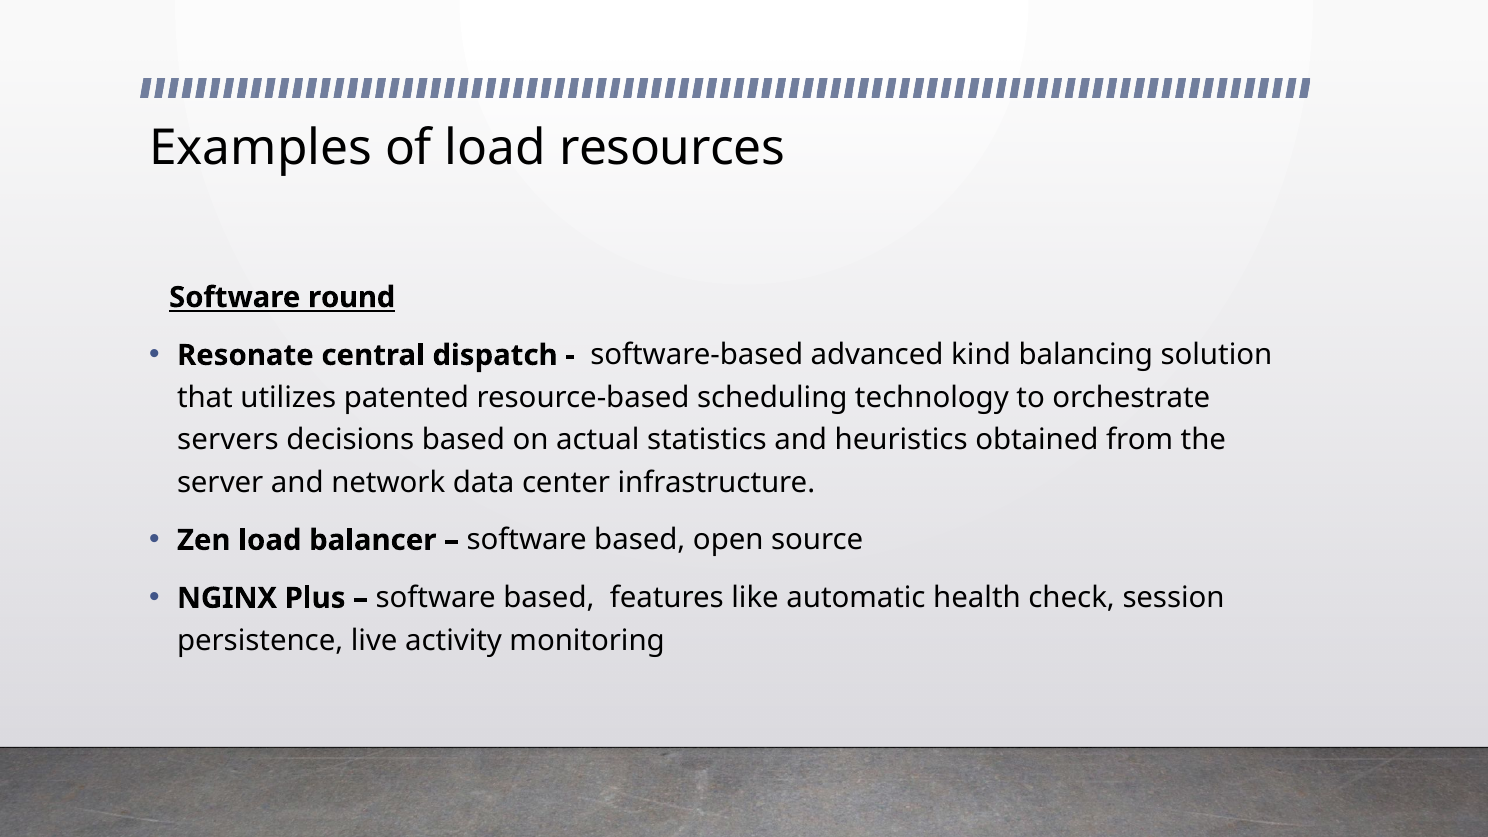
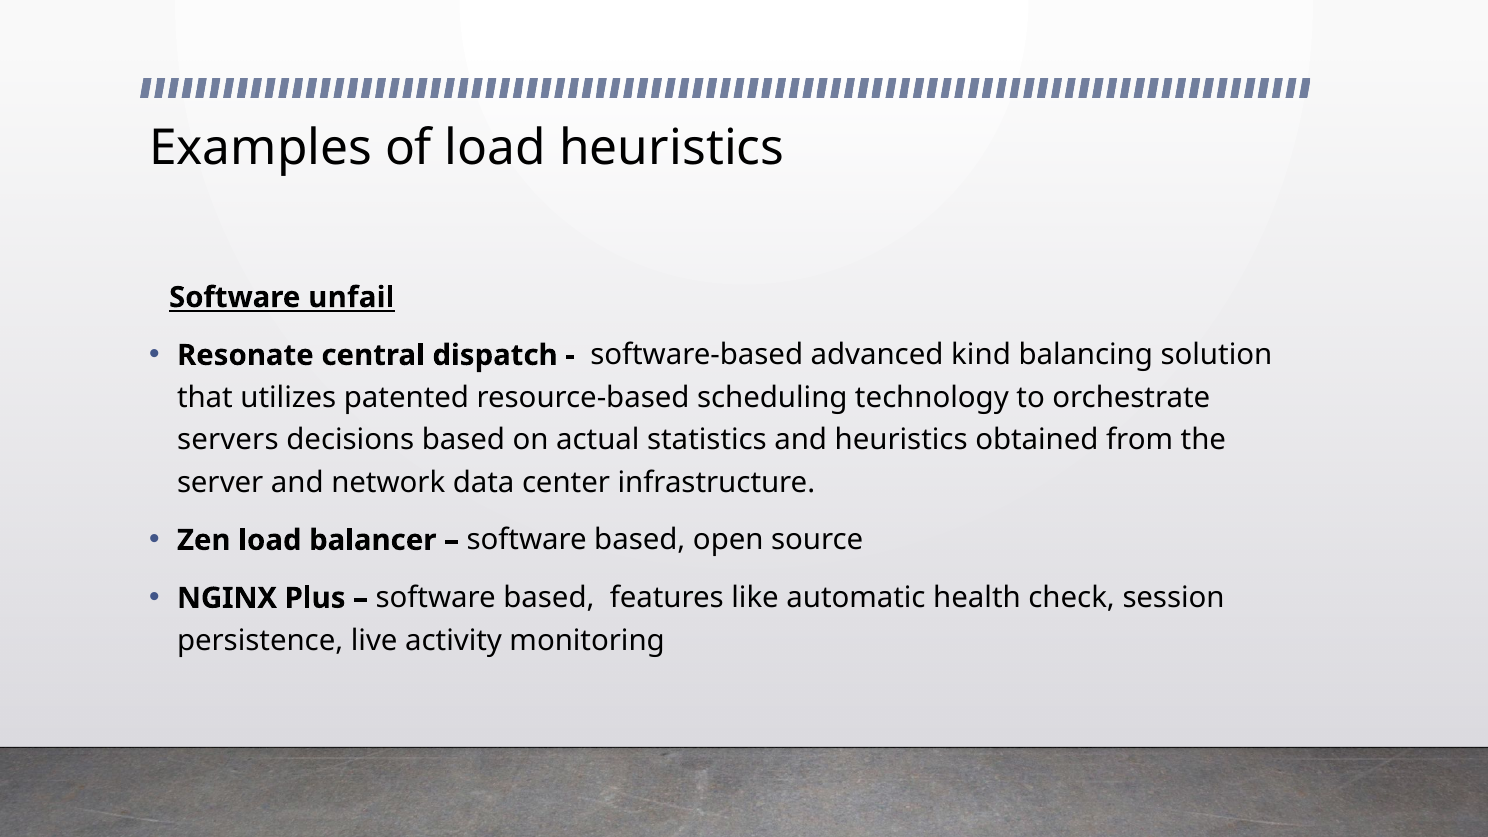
load resources: resources -> heuristics (672, 148)
round: round -> unfail (351, 297)
